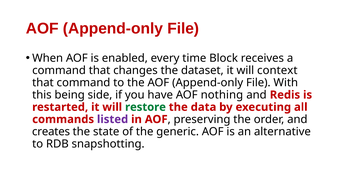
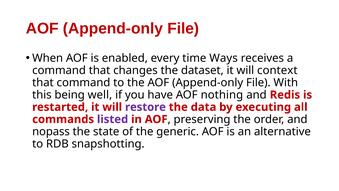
Block: Block -> Ways (224, 58)
side: side -> well (100, 95)
restore colour: green -> purple (145, 107)
creates: creates -> nopass (51, 131)
